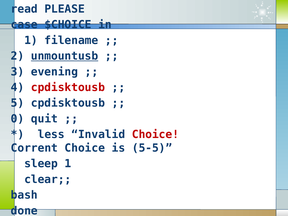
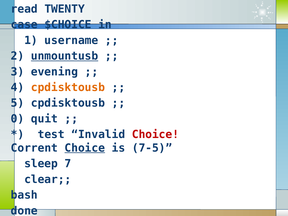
PLEASE: PLEASE -> TWENTY (65, 9)
filename: filename -> username (71, 40)
cpdisktousb colour: red -> orange (68, 87)
less: less -> test (51, 134)
Choice underline: none -> present (85, 148)
5-5: 5-5 -> 7-5 (152, 148)
sleep 1: 1 -> 7 (68, 164)
